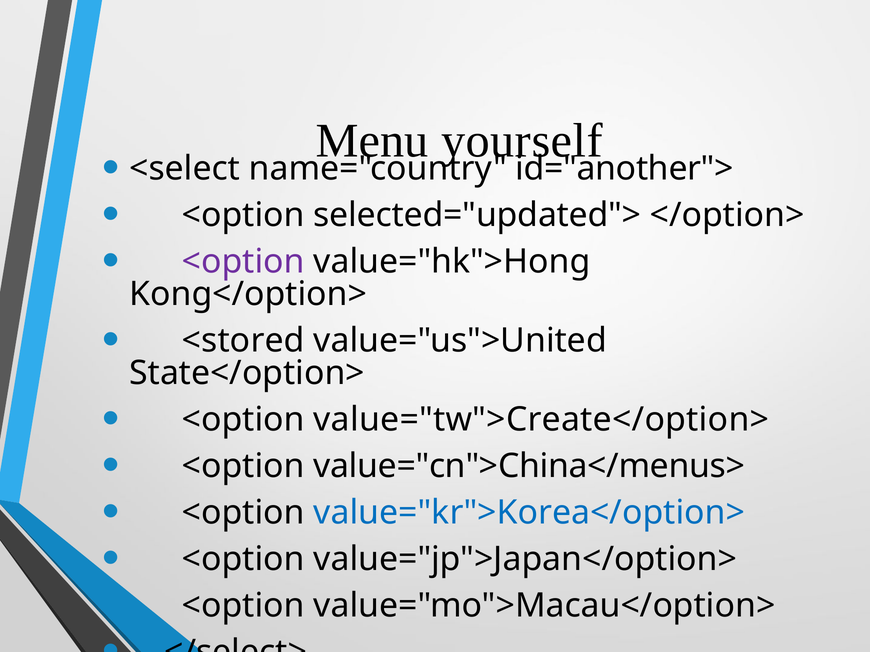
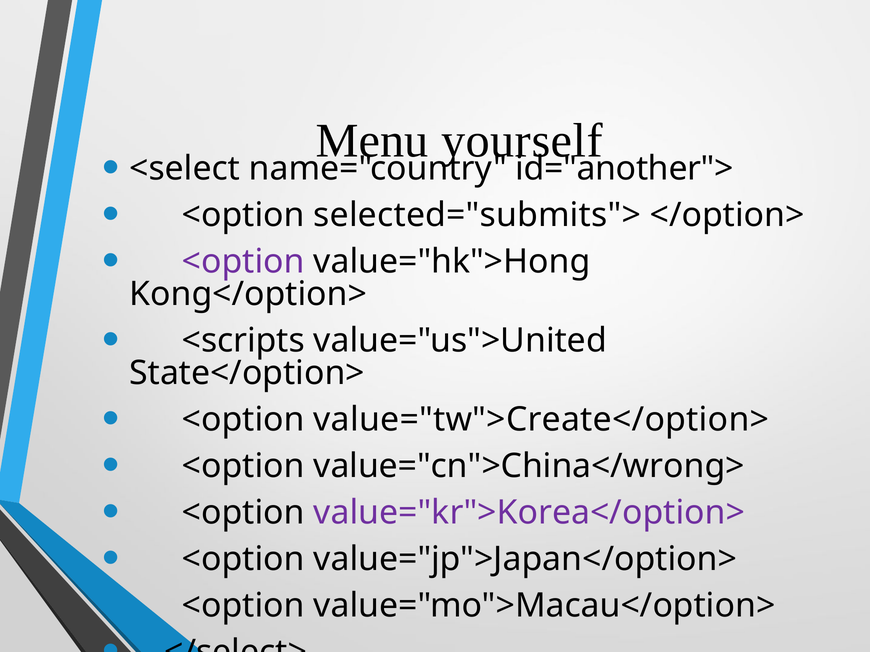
selected="updated">: selected="updated"> -> selected="submits"> (477, 215)
<stored: <stored -> <scripts (243, 341)
value="cn">China</menus>: value="cn">China</menus> -> value="cn">China</wrong> (529, 467)
value="kr">Korea</option> colour: blue -> purple (529, 513)
